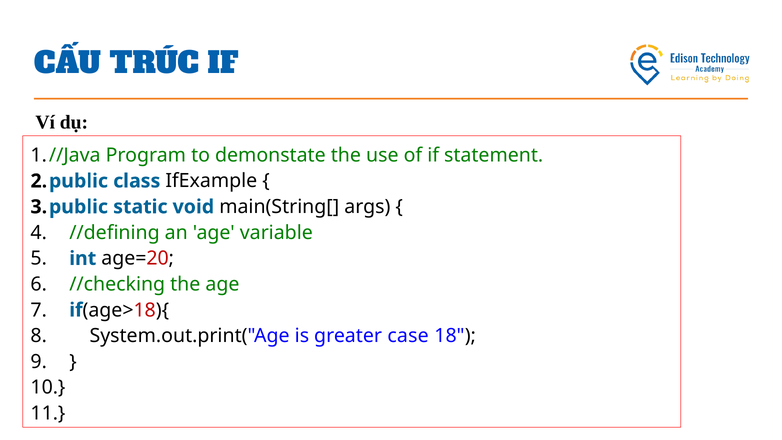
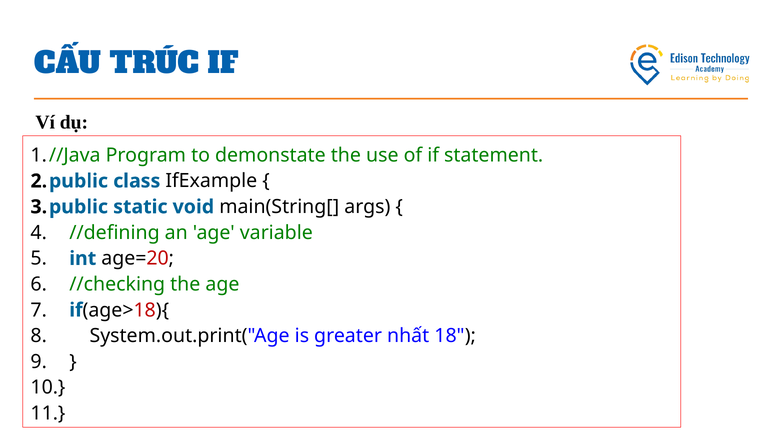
case: case -> nhất (408, 336)
